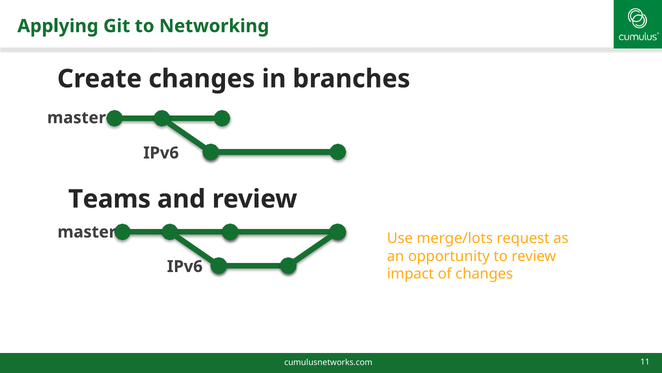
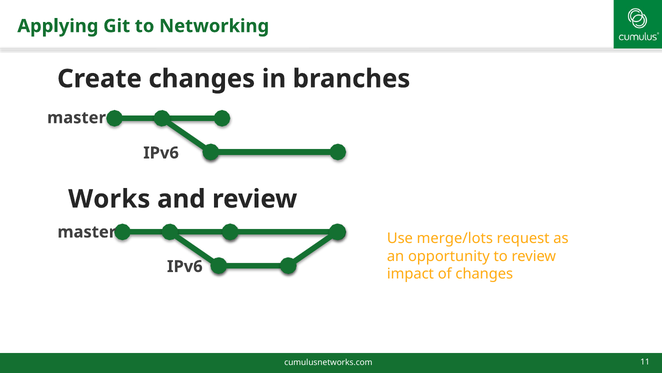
Teams: Teams -> Works (109, 199)
